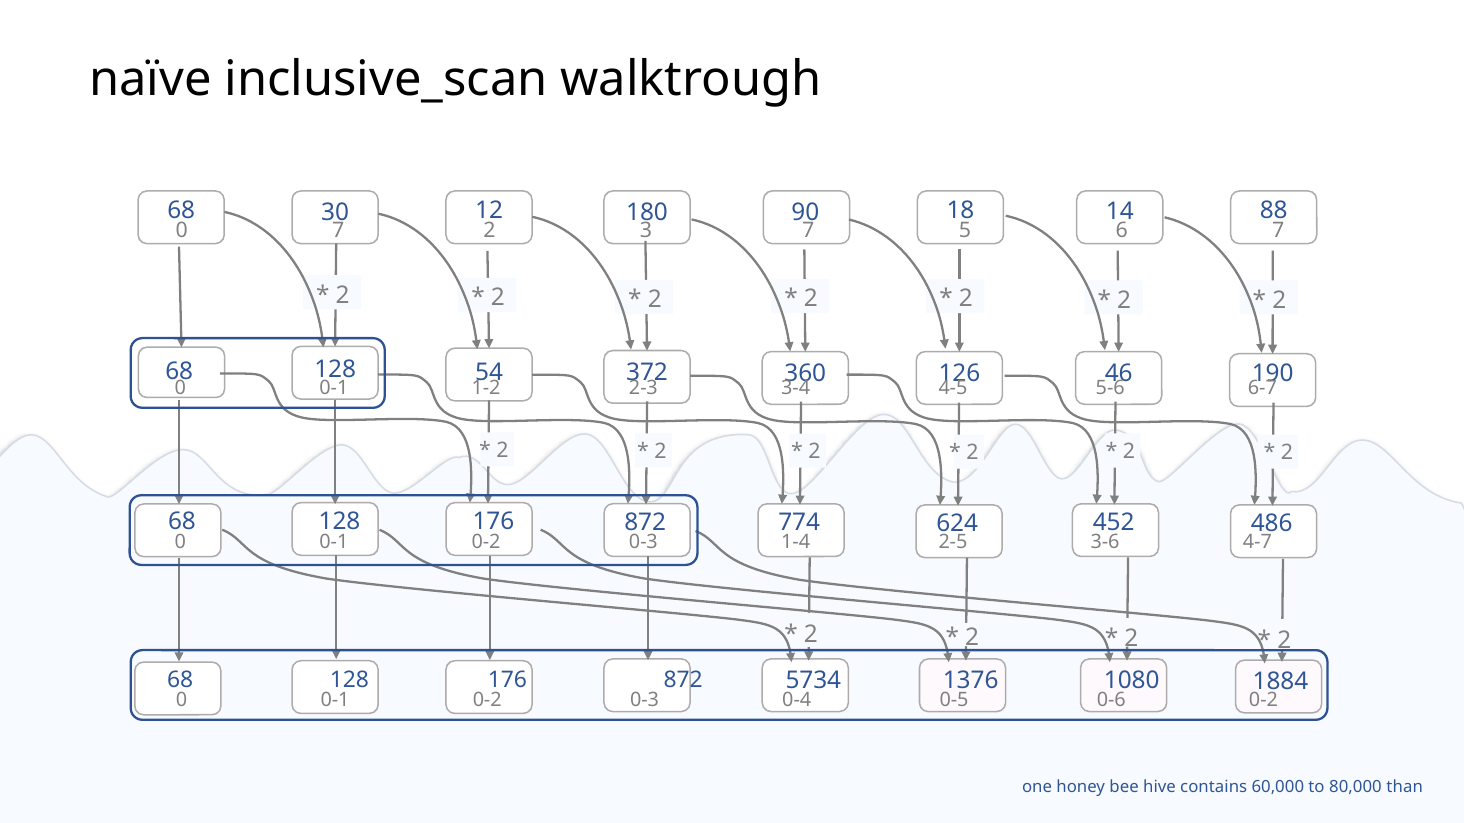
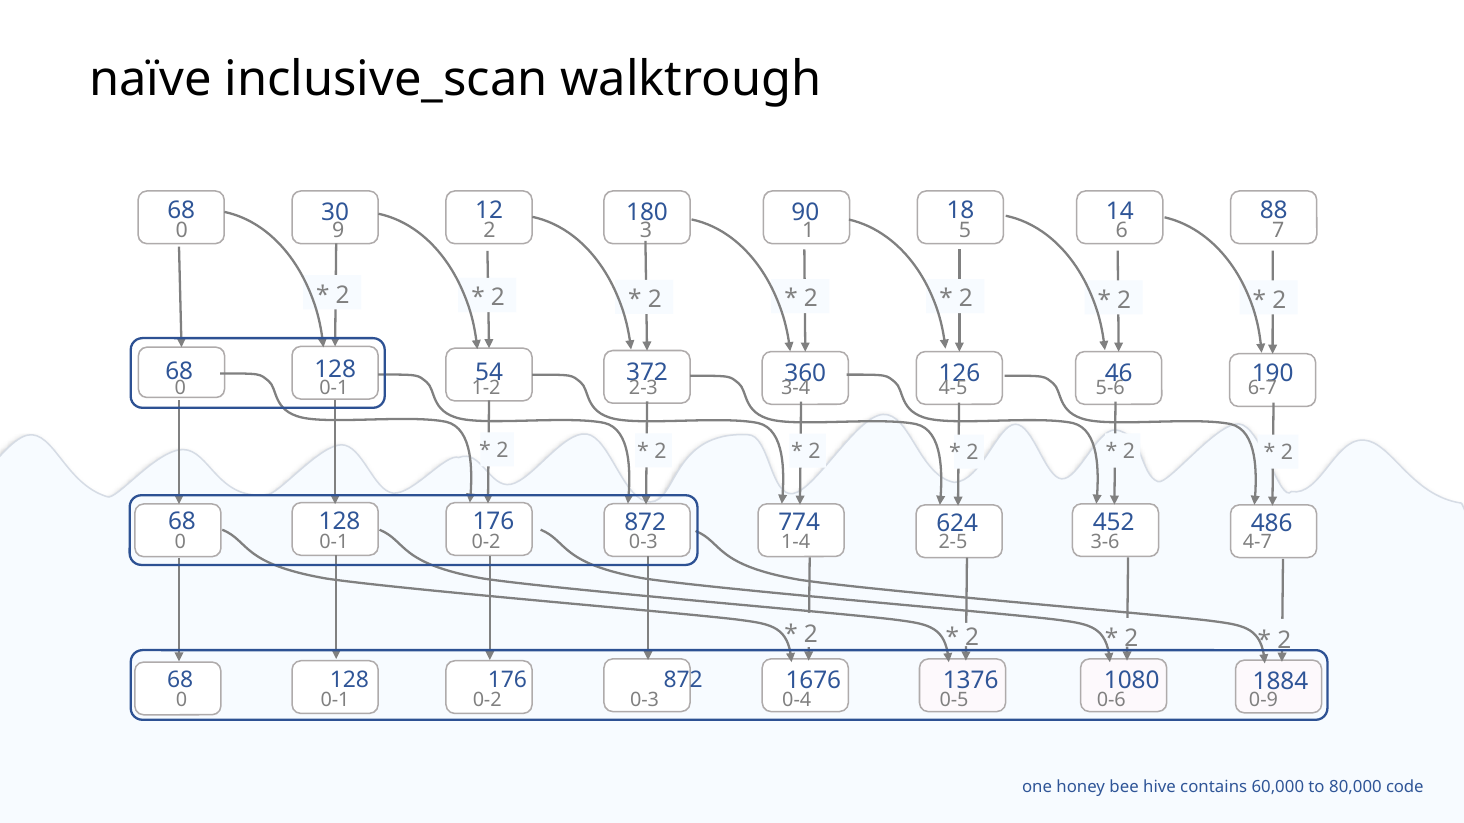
0 7: 7 -> 9 (338, 231)
3 7: 7 -> 1 (808, 231)
5734: 5734 -> 1676 (813, 681)
0-6 0-2: 0-2 -> 0-9 (1264, 700)
than: than -> code (1405, 788)
